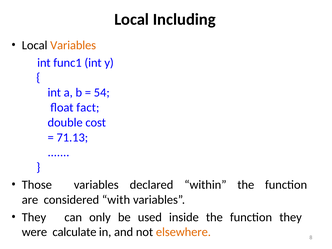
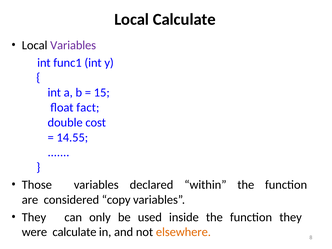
Local Including: Including -> Calculate (184, 19)
Variables colour: orange -> purple (73, 45)
54: 54 -> 15 (102, 93)
71.13: 71.13 -> 14.55 (72, 137)
with: with -> copy (116, 200)
